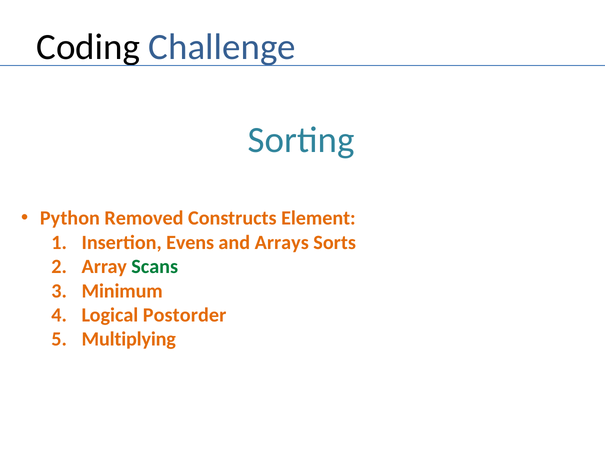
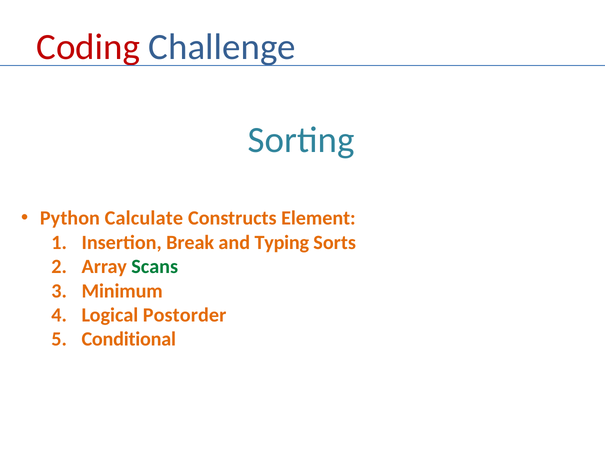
Coding colour: black -> red (88, 47)
Removed: Removed -> Calculate (144, 218)
Evens: Evens -> Break (190, 242)
Arrays: Arrays -> Typing (282, 242)
Multiplying: Multiplying -> Conditional (129, 339)
